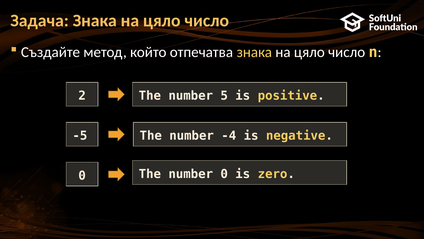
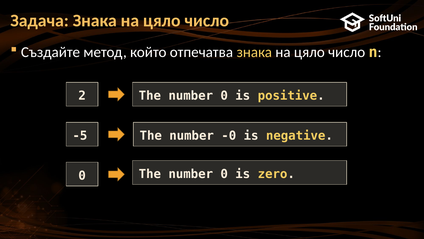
2 The number 5: 5 -> 0 (224, 96)
-4: -4 -> -0 (229, 136)
